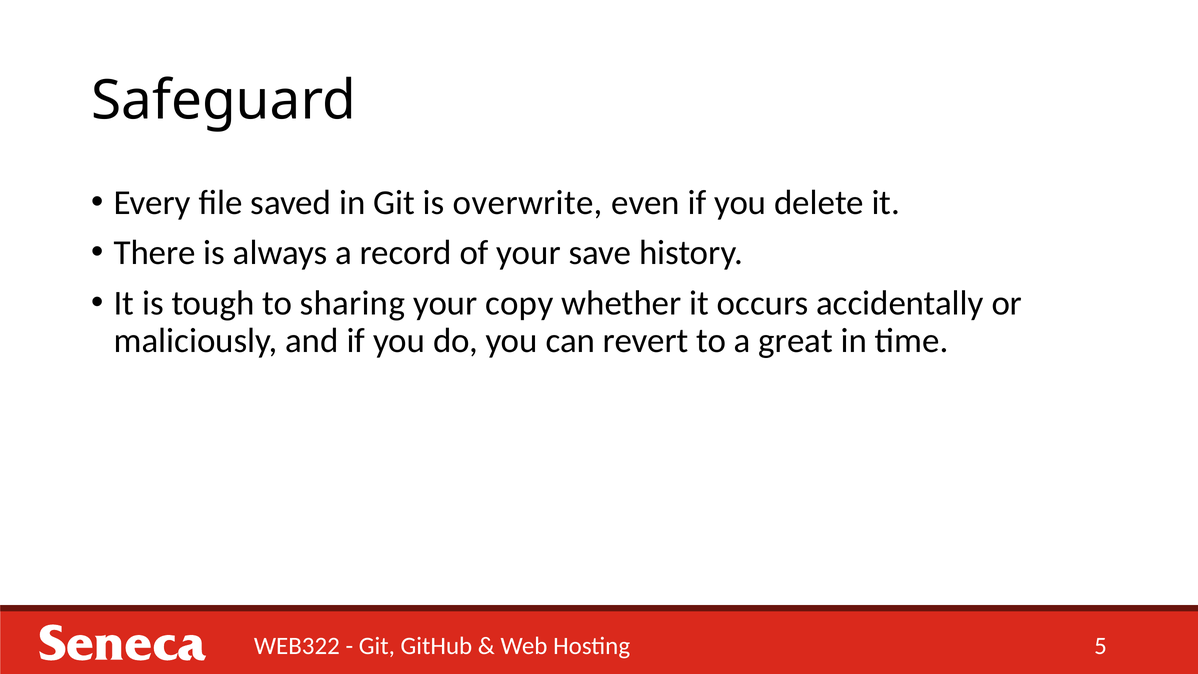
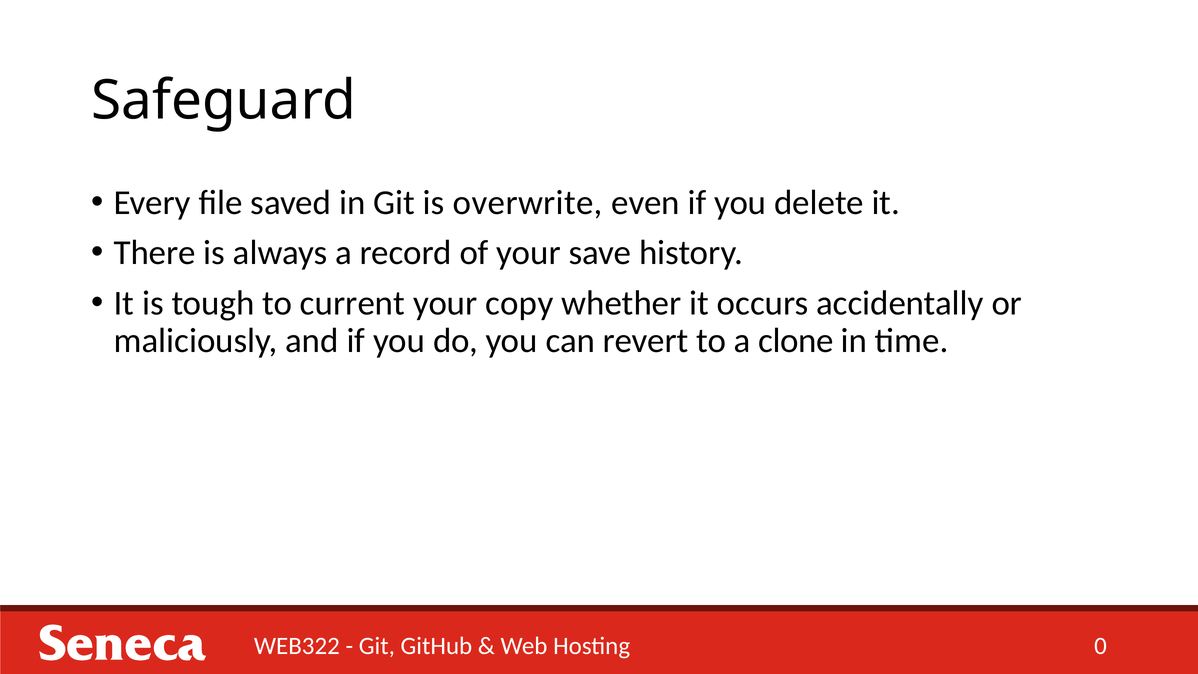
sharing: sharing -> current (352, 303)
great: great -> clone (796, 341)
5: 5 -> 0 (1100, 646)
